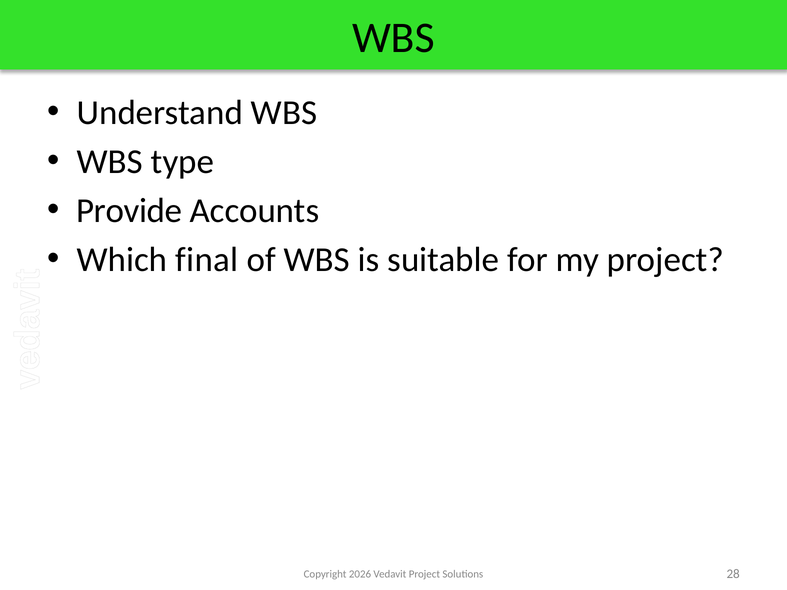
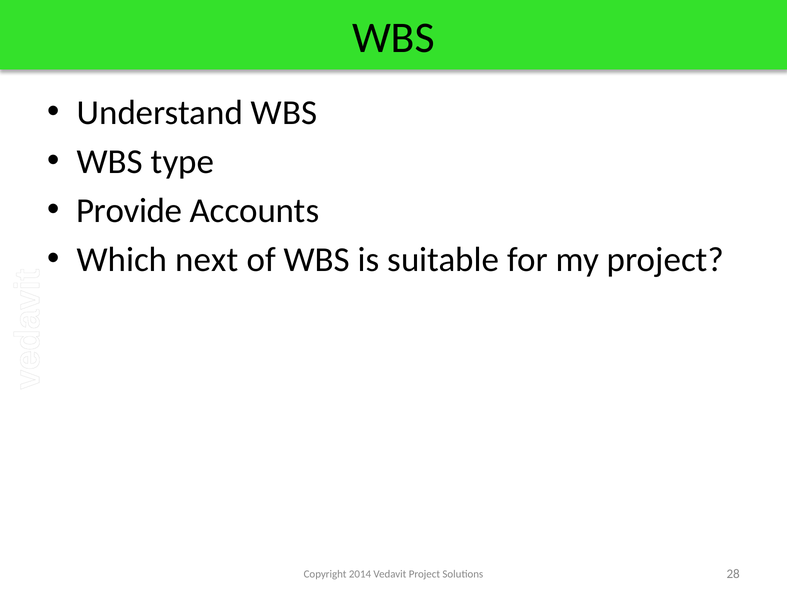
final: final -> next (207, 260)
2026: 2026 -> 2014 (360, 574)
